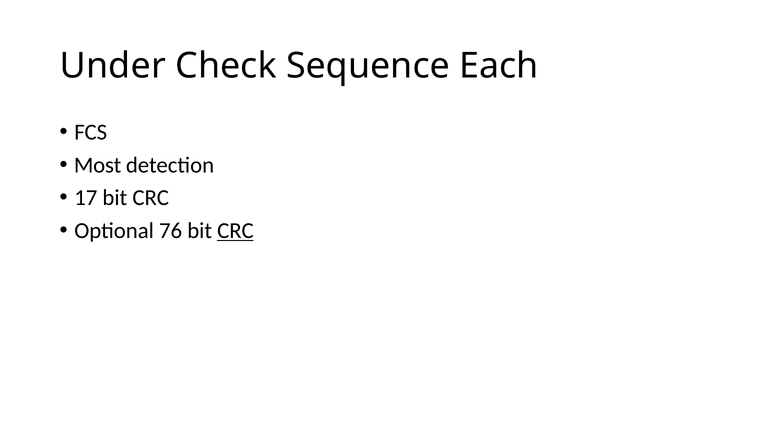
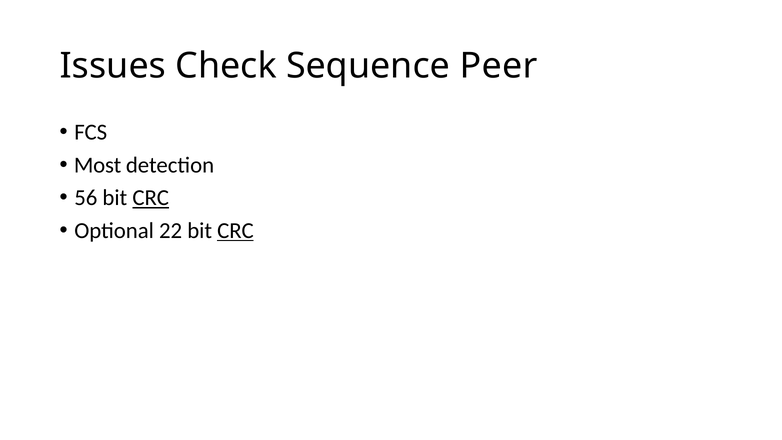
Under: Under -> Issues (113, 66)
Each: Each -> Peer (499, 66)
17: 17 -> 56 (86, 198)
CRC underline: none -> present (151, 198)
76: 76 -> 22 (171, 231)
